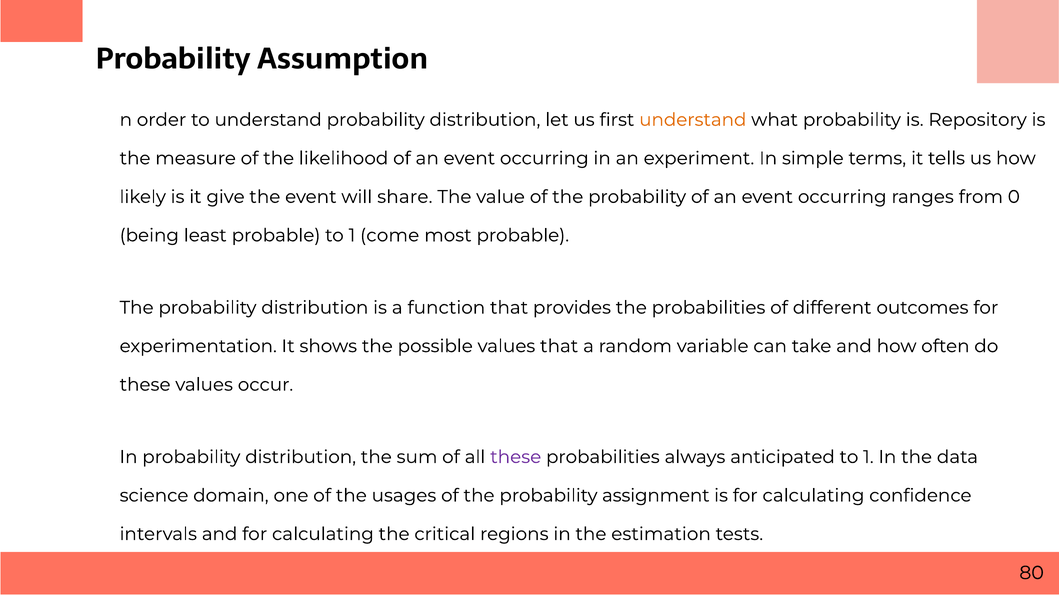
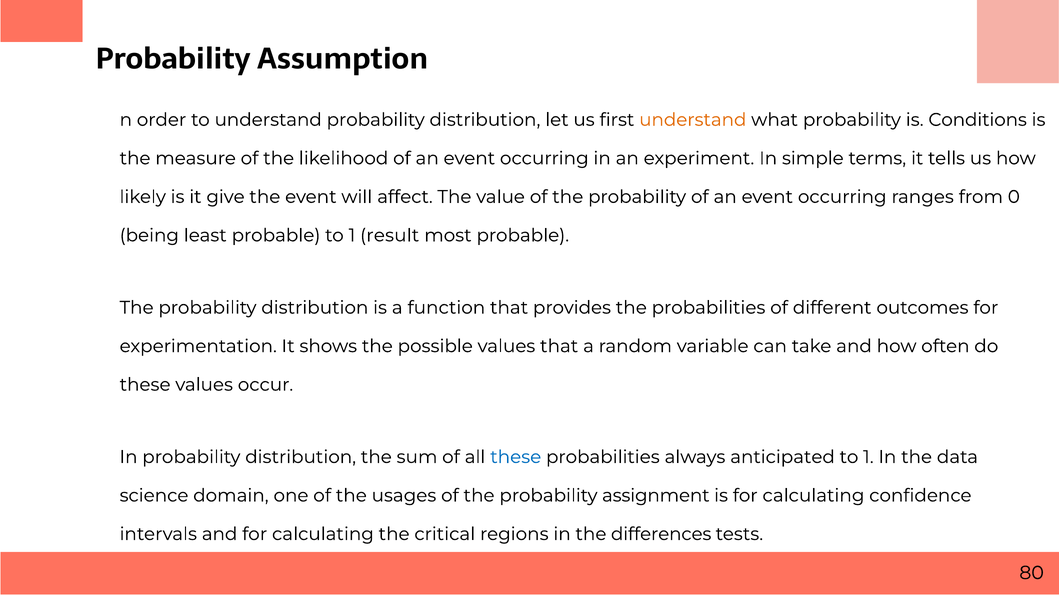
Repository: Repository -> Conditions (978, 120)
share: share -> affect (405, 197)
come: come -> result (390, 236)
these colour: purple -> blue (516, 458)
estimation: estimation -> differences (661, 535)
